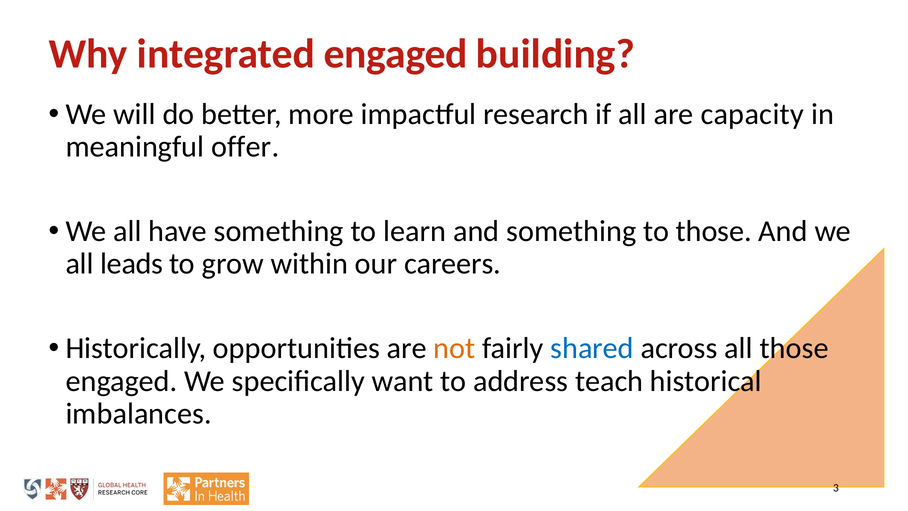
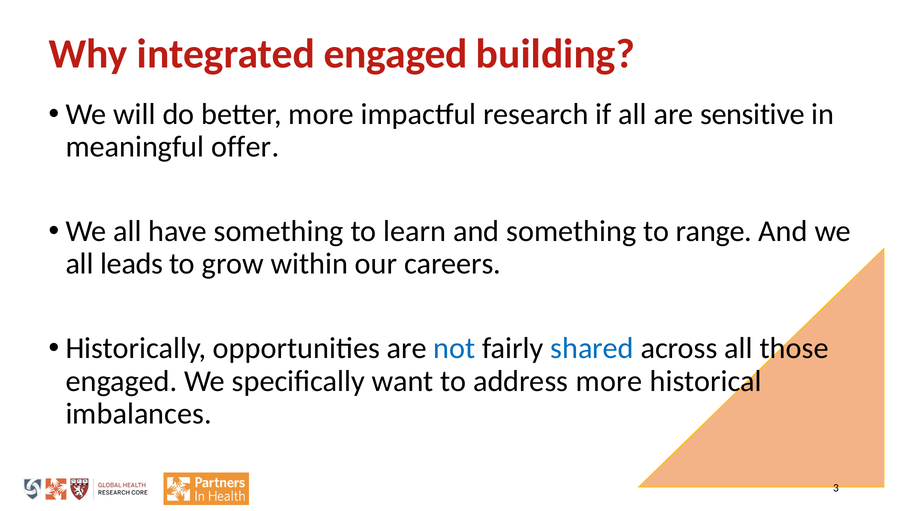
capacity: capacity -> sensitive (752, 114)
to those: those -> range (714, 231)
not colour: orange -> blue (454, 348)
address teach: teach -> more (609, 381)
